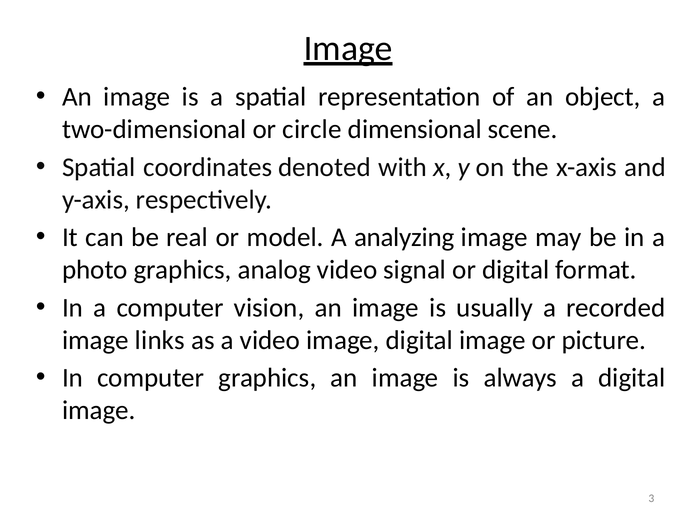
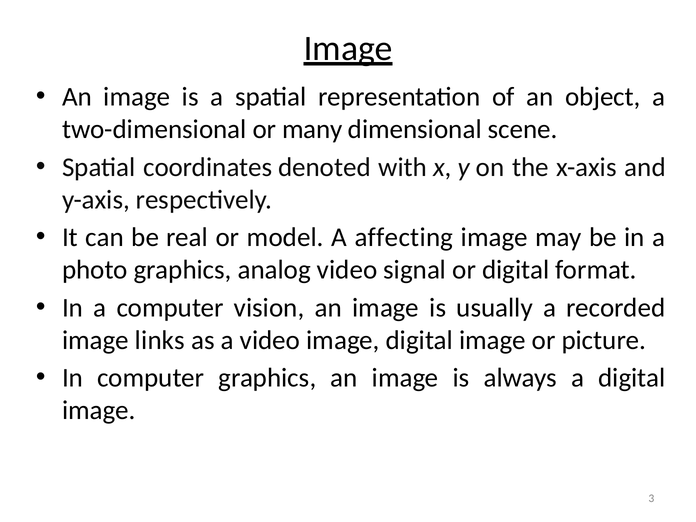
circle: circle -> many (312, 129)
analyzing: analyzing -> affecting (404, 237)
